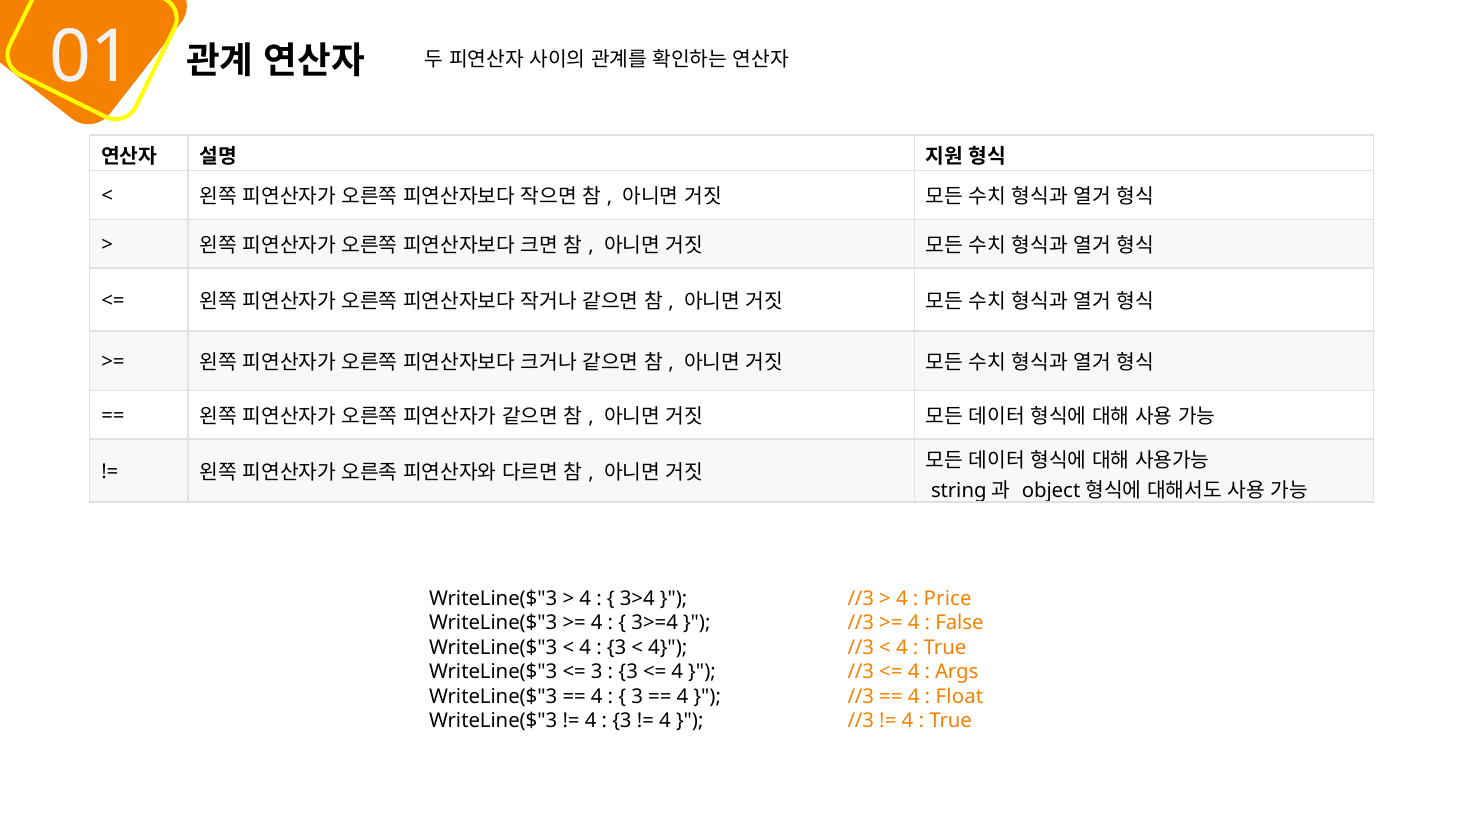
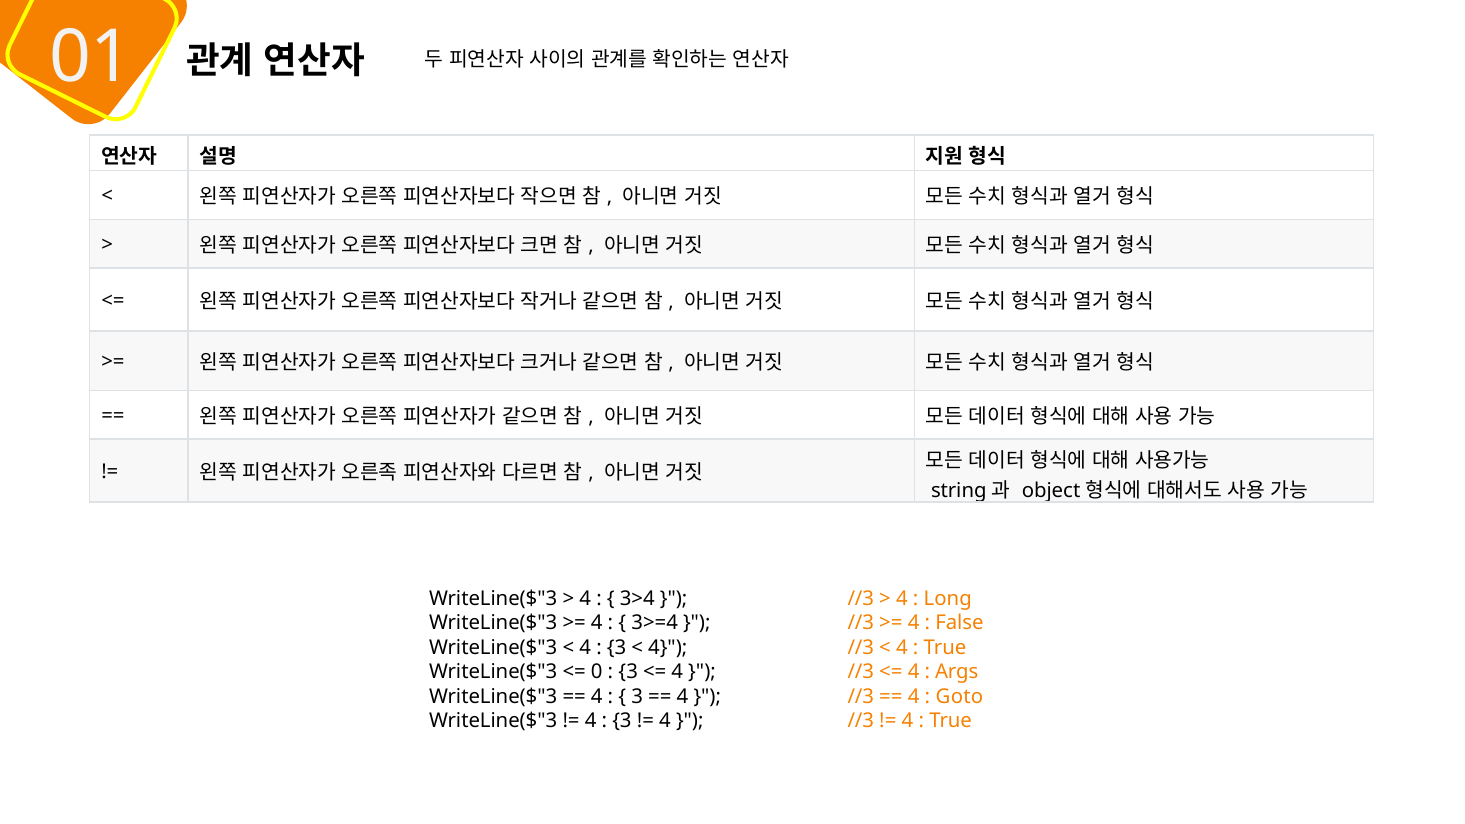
Price: Price -> Long (948, 599)
3: 3 -> 0 (597, 672)
Float: Float -> Goto (959, 696)
